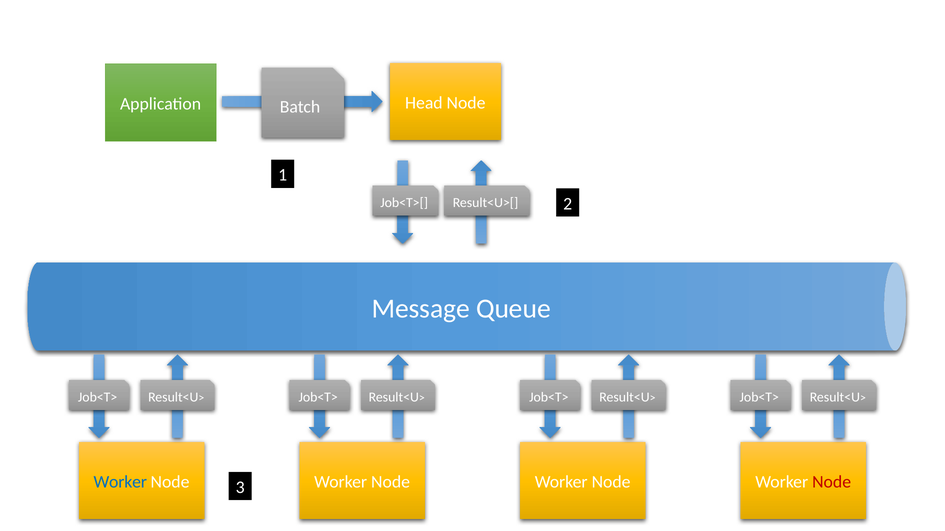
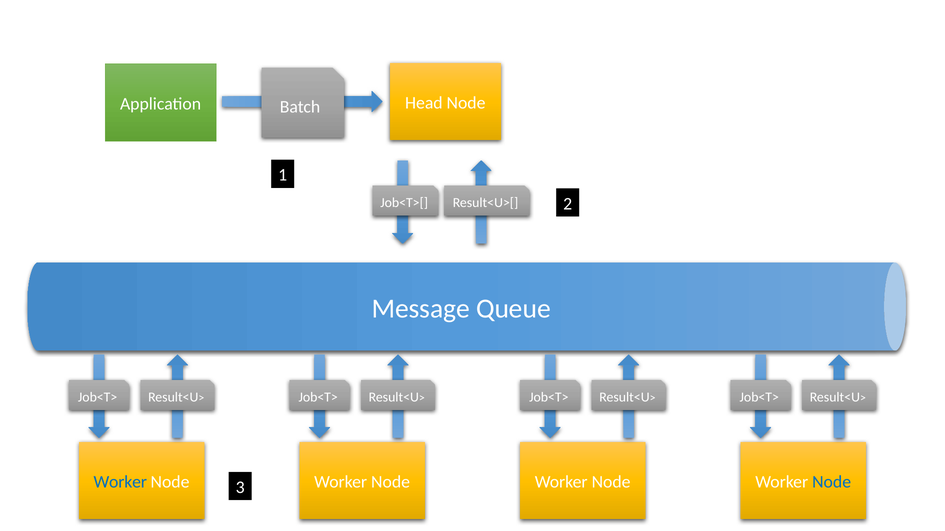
Node colour: red -> blue (832, 482)
